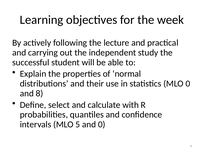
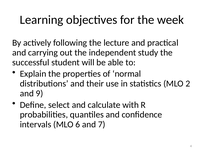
MLO 0: 0 -> 2 (188, 84)
8: 8 -> 9 (39, 93)
5: 5 -> 6 (78, 124)
and 0: 0 -> 7 (102, 124)
